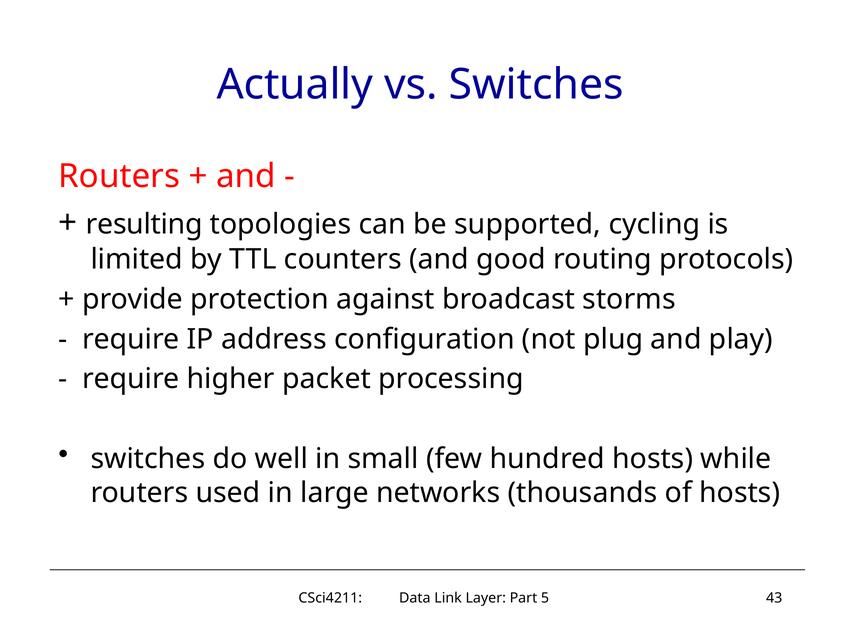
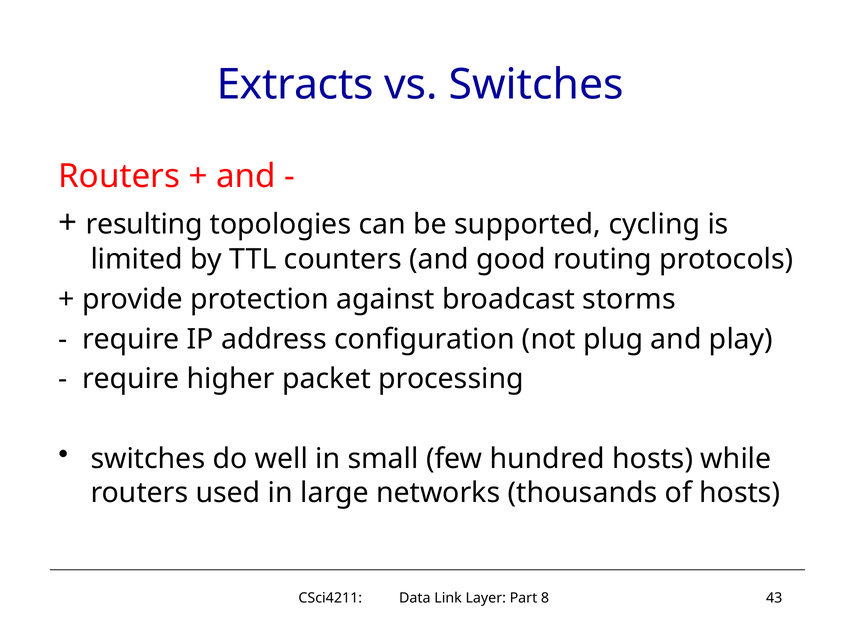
Actually: Actually -> Extracts (295, 85)
5: 5 -> 8 (545, 598)
